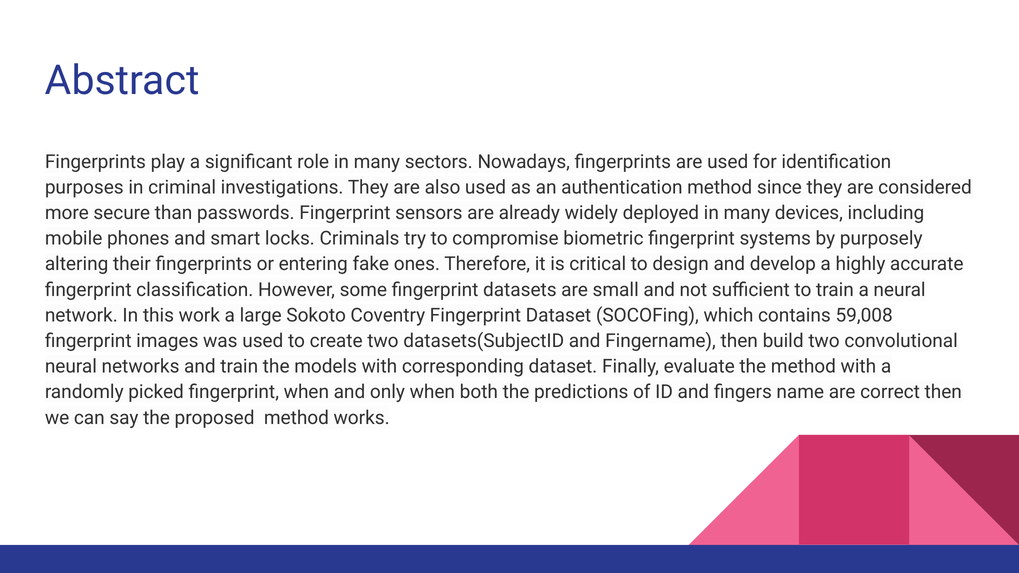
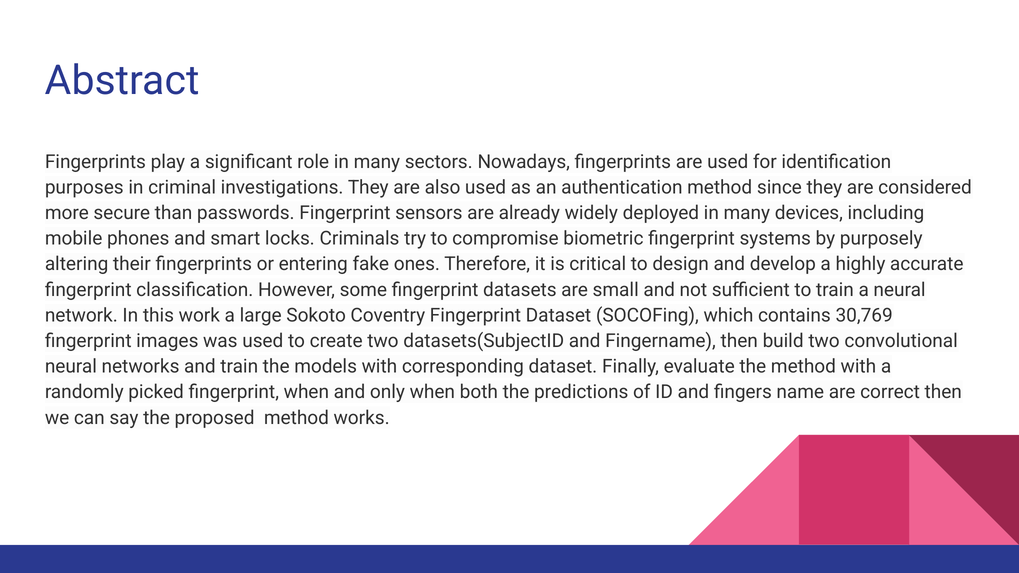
59,008: 59,008 -> 30,769 (864, 315)
